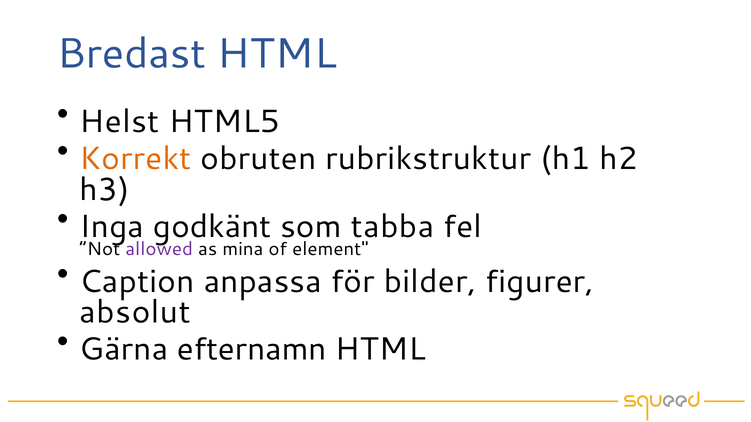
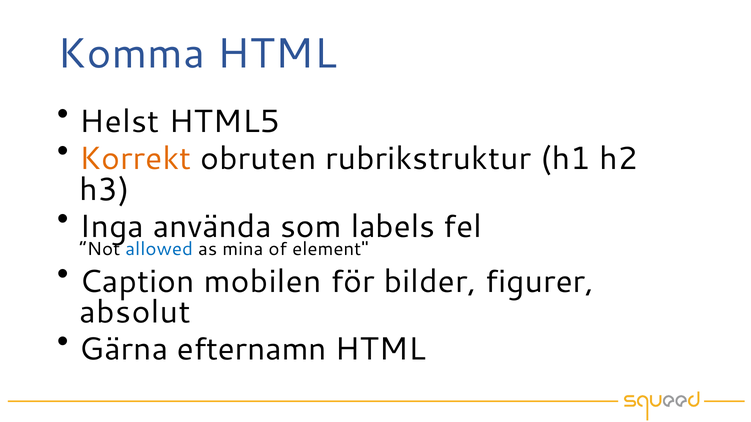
Bredast: Bredast -> Komma (131, 54)
godkänt: godkänt -> använda (212, 227)
tabba: tabba -> labels (393, 227)
allowed colour: purple -> blue (159, 249)
anpassa: anpassa -> mobilen (263, 282)
